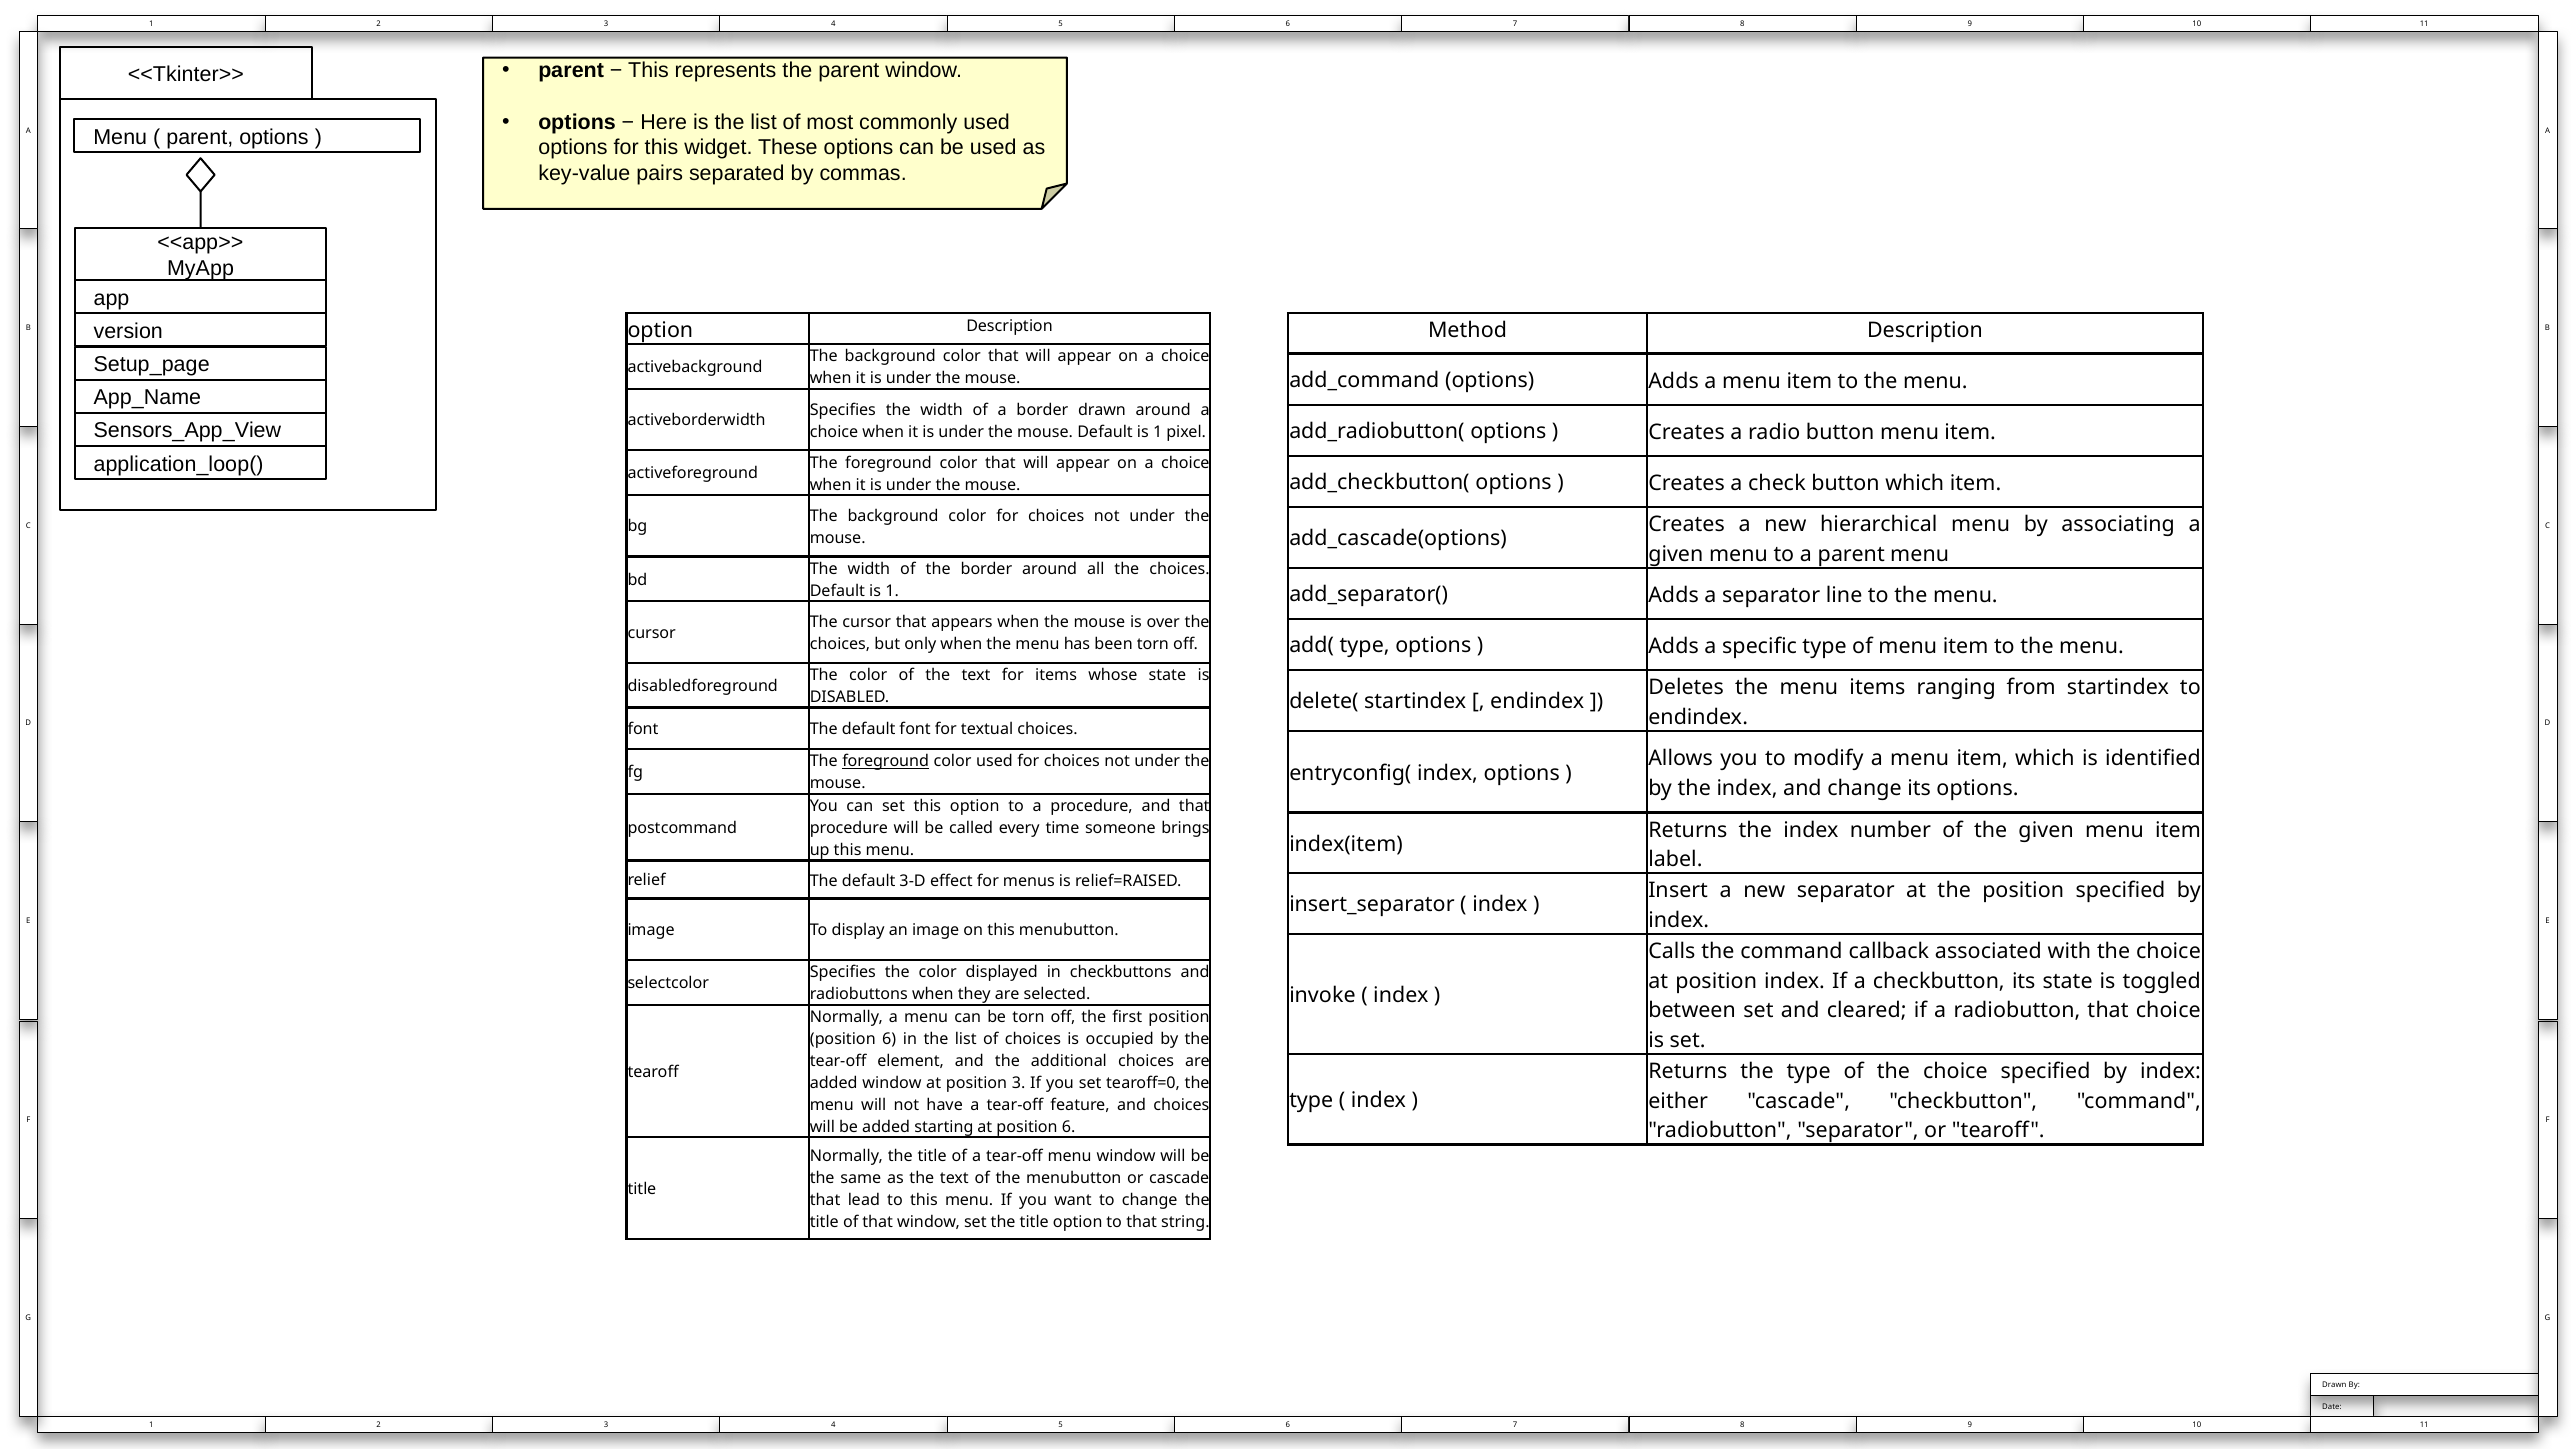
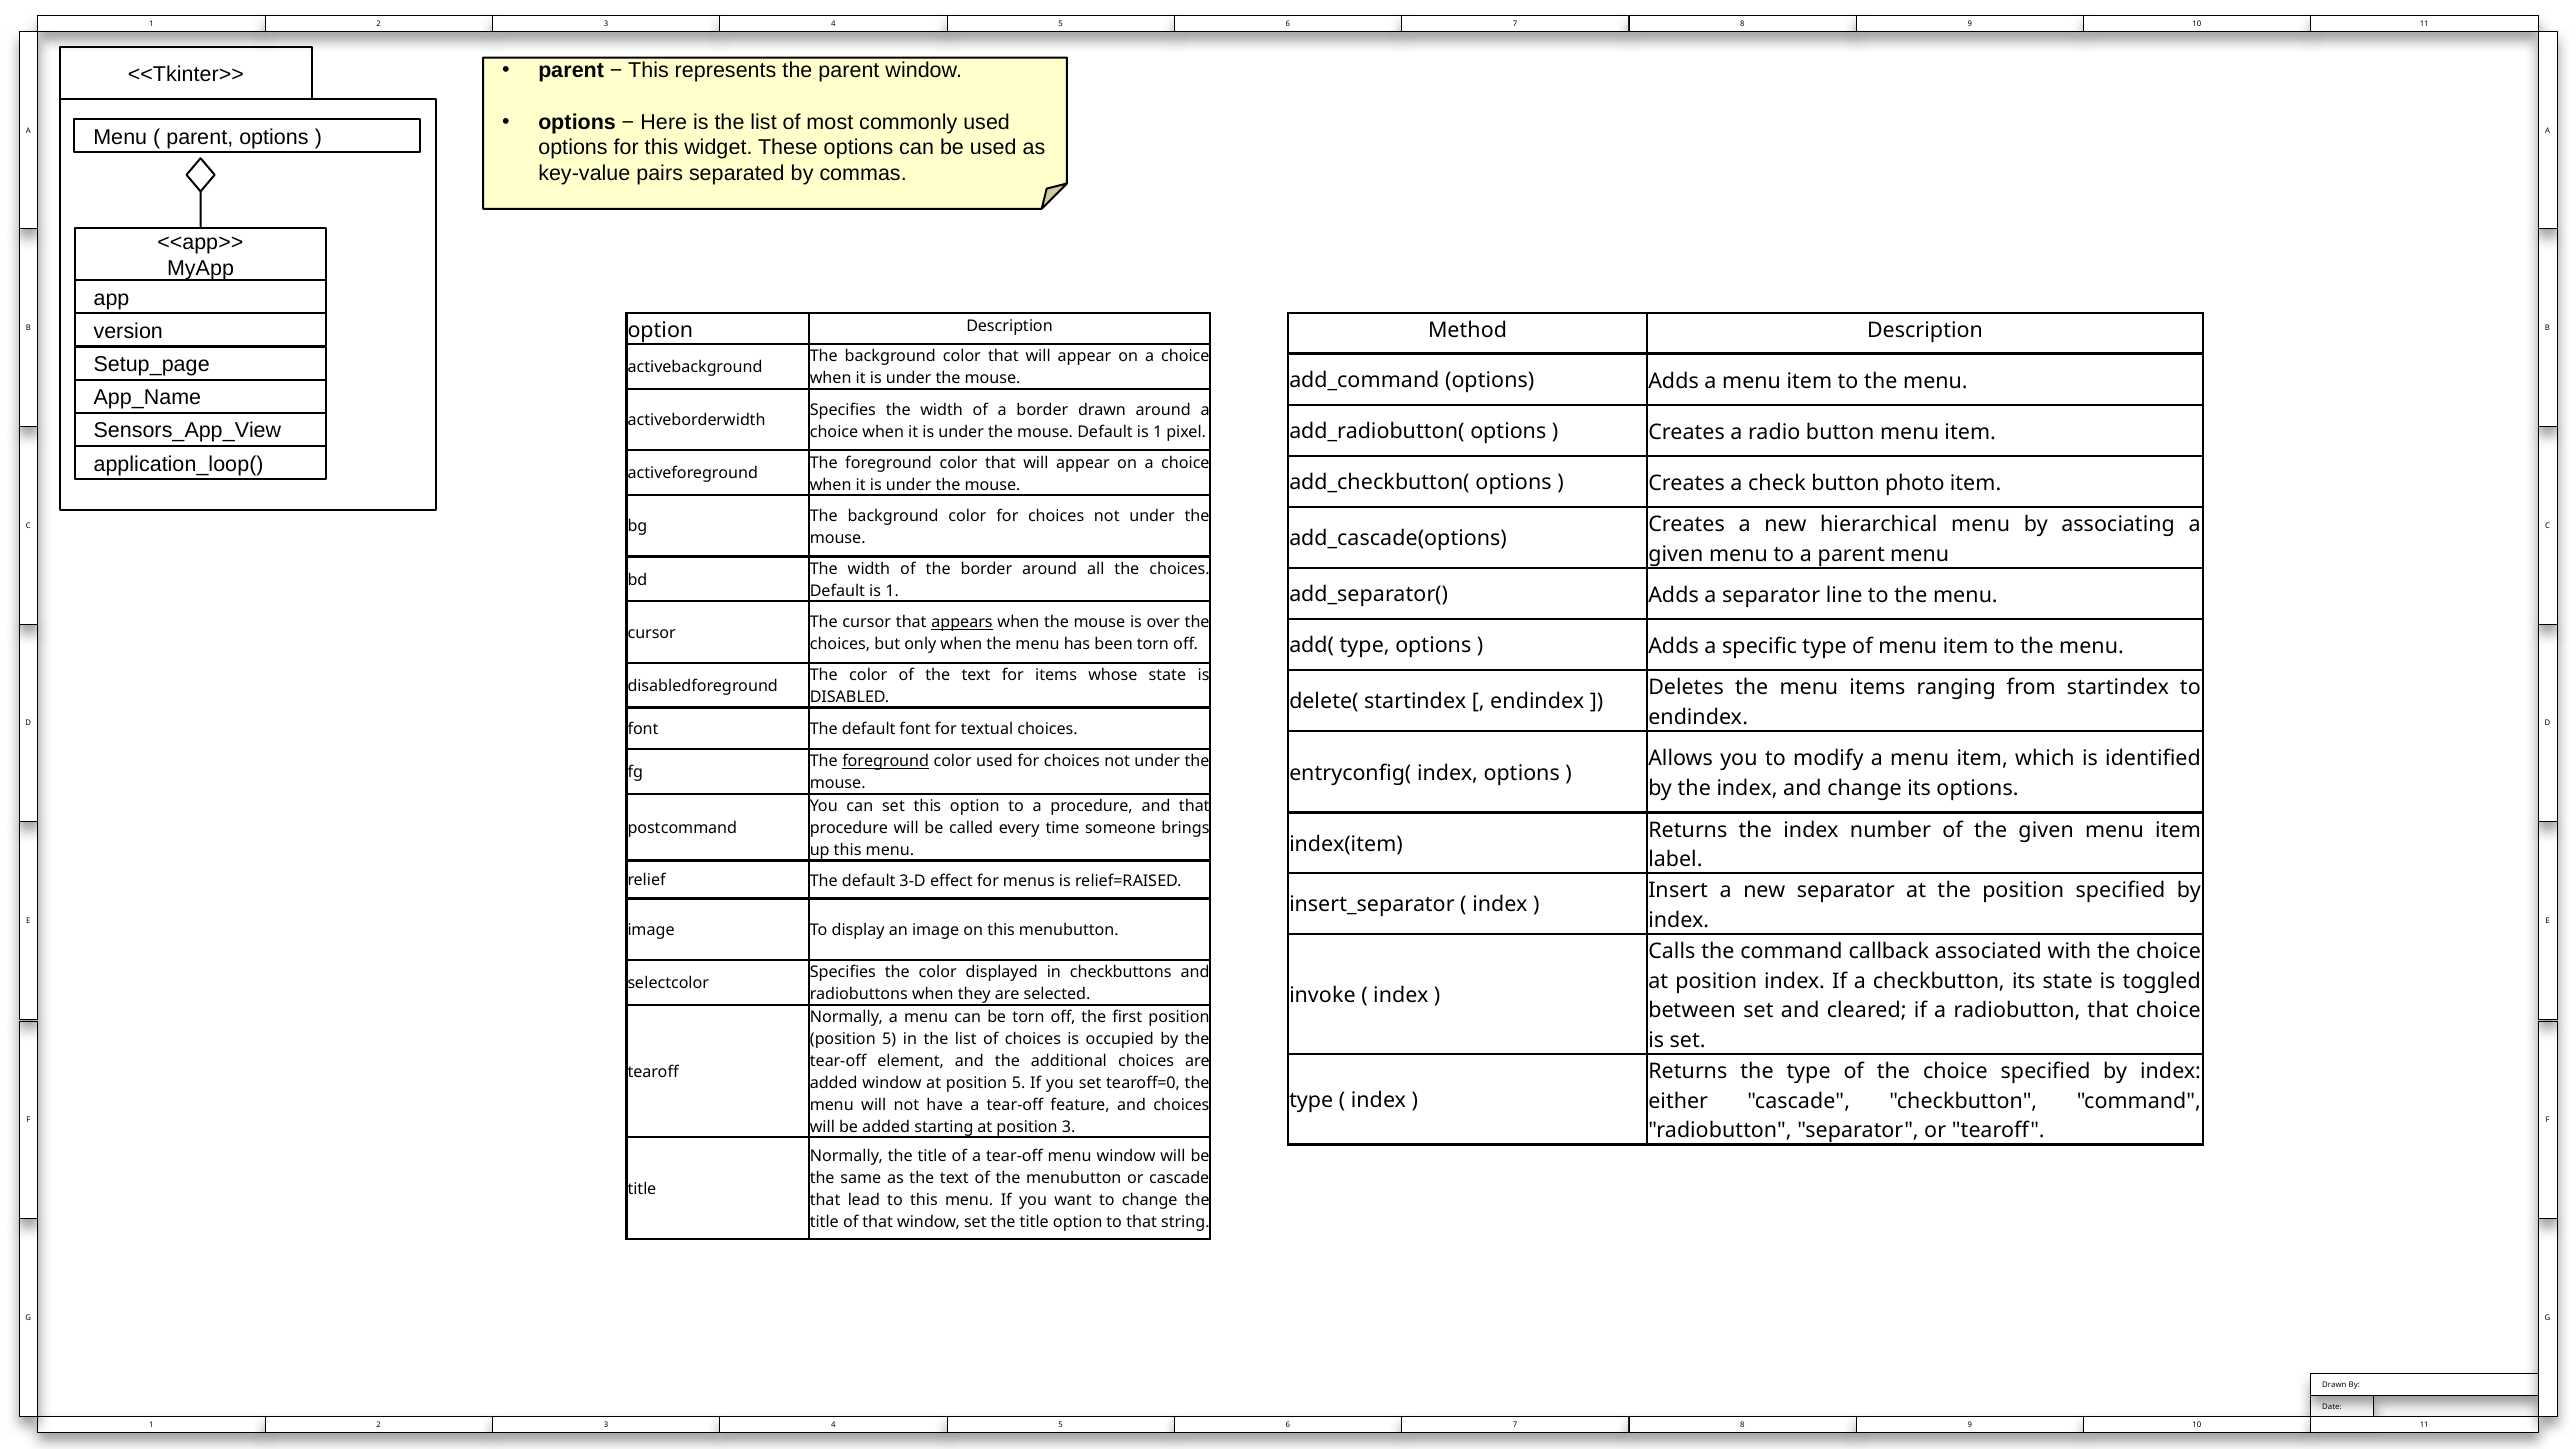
button which: which -> photo (1915, 483)
appears underline: none -> present (962, 622)
6: 6 -> 5 (889, 1039)
at position 3: 3 -> 5 (1019, 1083)
at position 6: 6 -> 3 (1069, 1127)
